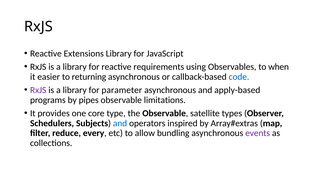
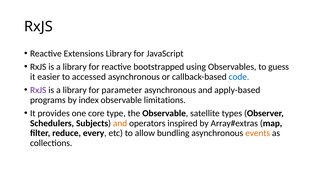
requirements: requirements -> bootstrapped (159, 67)
when: when -> guess (279, 67)
returning: returning -> accessed (89, 77)
pipes: pipes -> index (89, 100)
and colour: blue -> orange (120, 123)
events colour: purple -> orange (258, 133)
